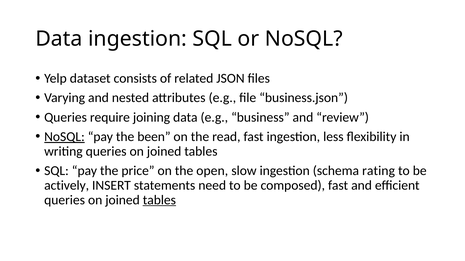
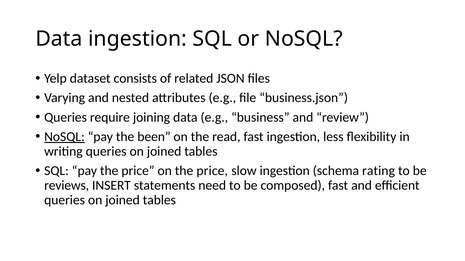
on the open: open -> price (212, 171)
actively: actively -> reviews (67, 186)
tables underline: present -> none (159, 200)
